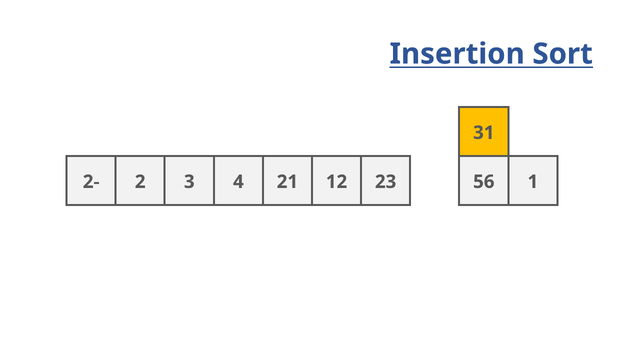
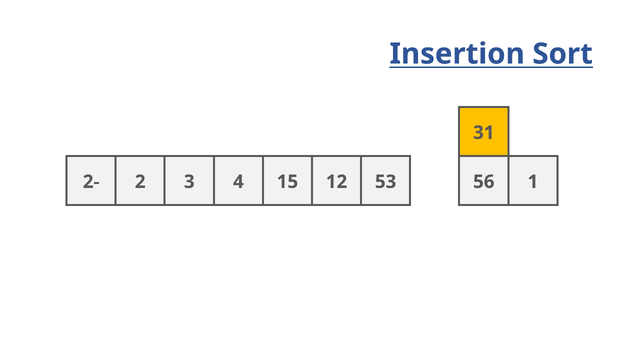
21: 21 -> 15 (287, 182)
23: 23 -> 53 (386, 182)
